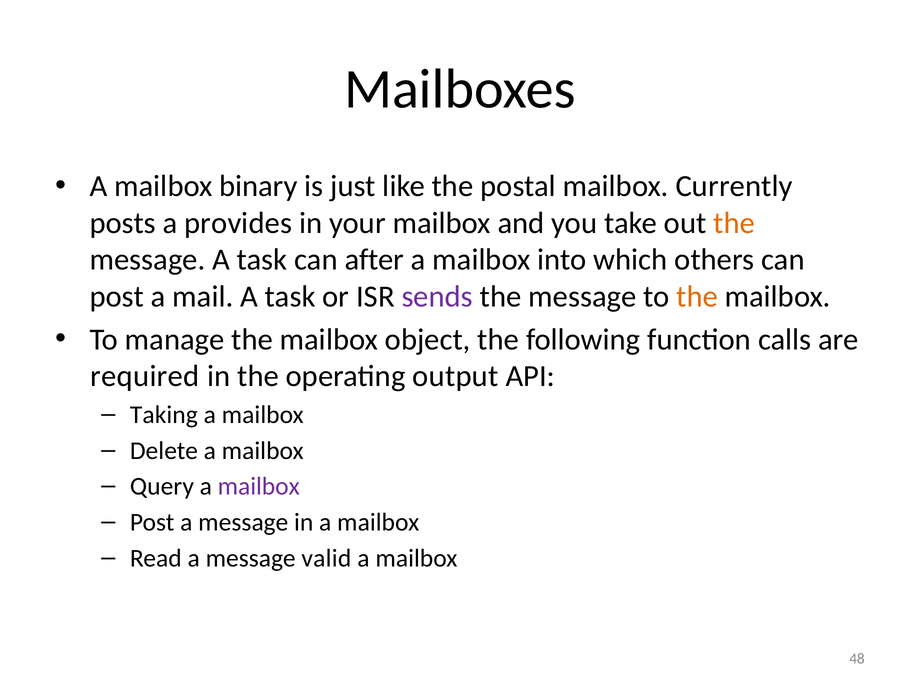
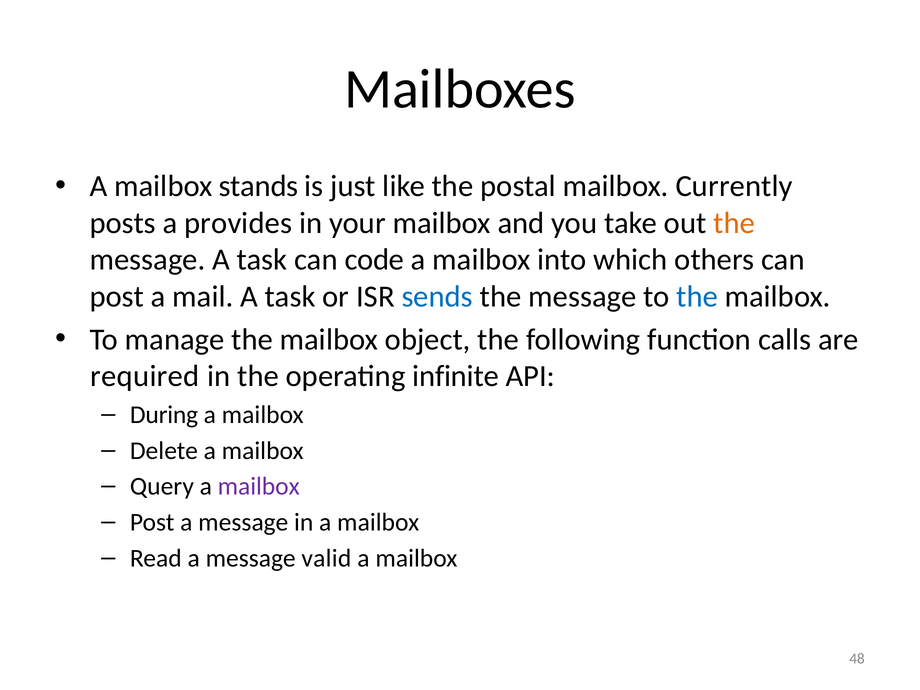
binary: binary -> stands (259, 186)
after: after -> code (374, 260)
sends colour: purple -> blue (437, 297)
the colour: orange -> blue (697, 297)
output: output -> infinite (456, 376)
Taking: Taking -> During (164, 415)
